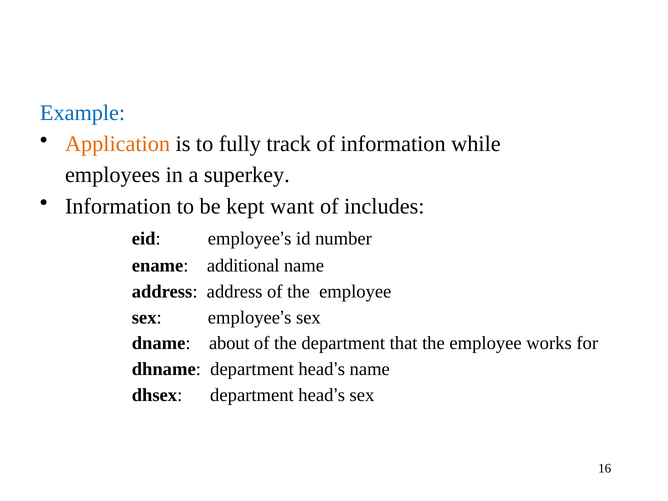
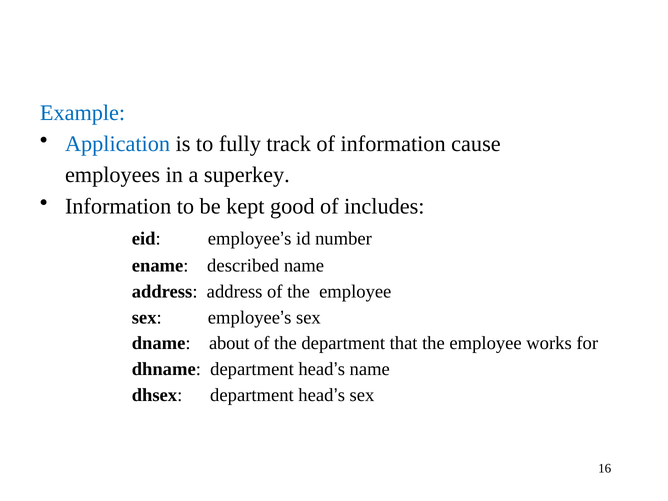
Application colour: orange -> blue (118, 144)
while: while -> cause (476, 144)
want: want -> good (292, 206)
additional: additional -> described (243, 265)
